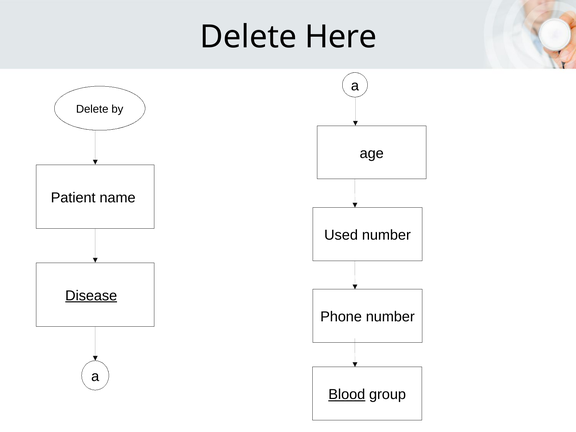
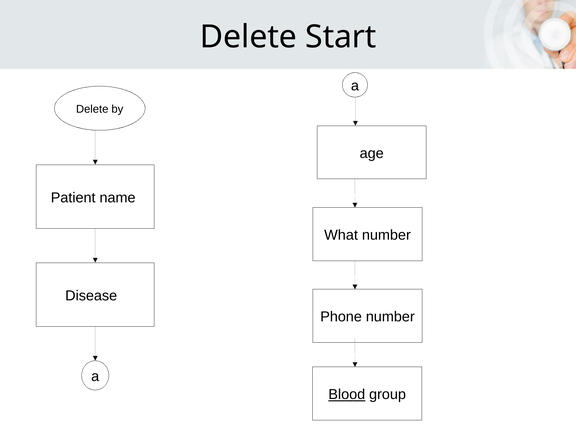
Here: Here -> Start (341, 37)
Used: Used -> What (341, 235)
Disease underline: present -> none (91, 296)
